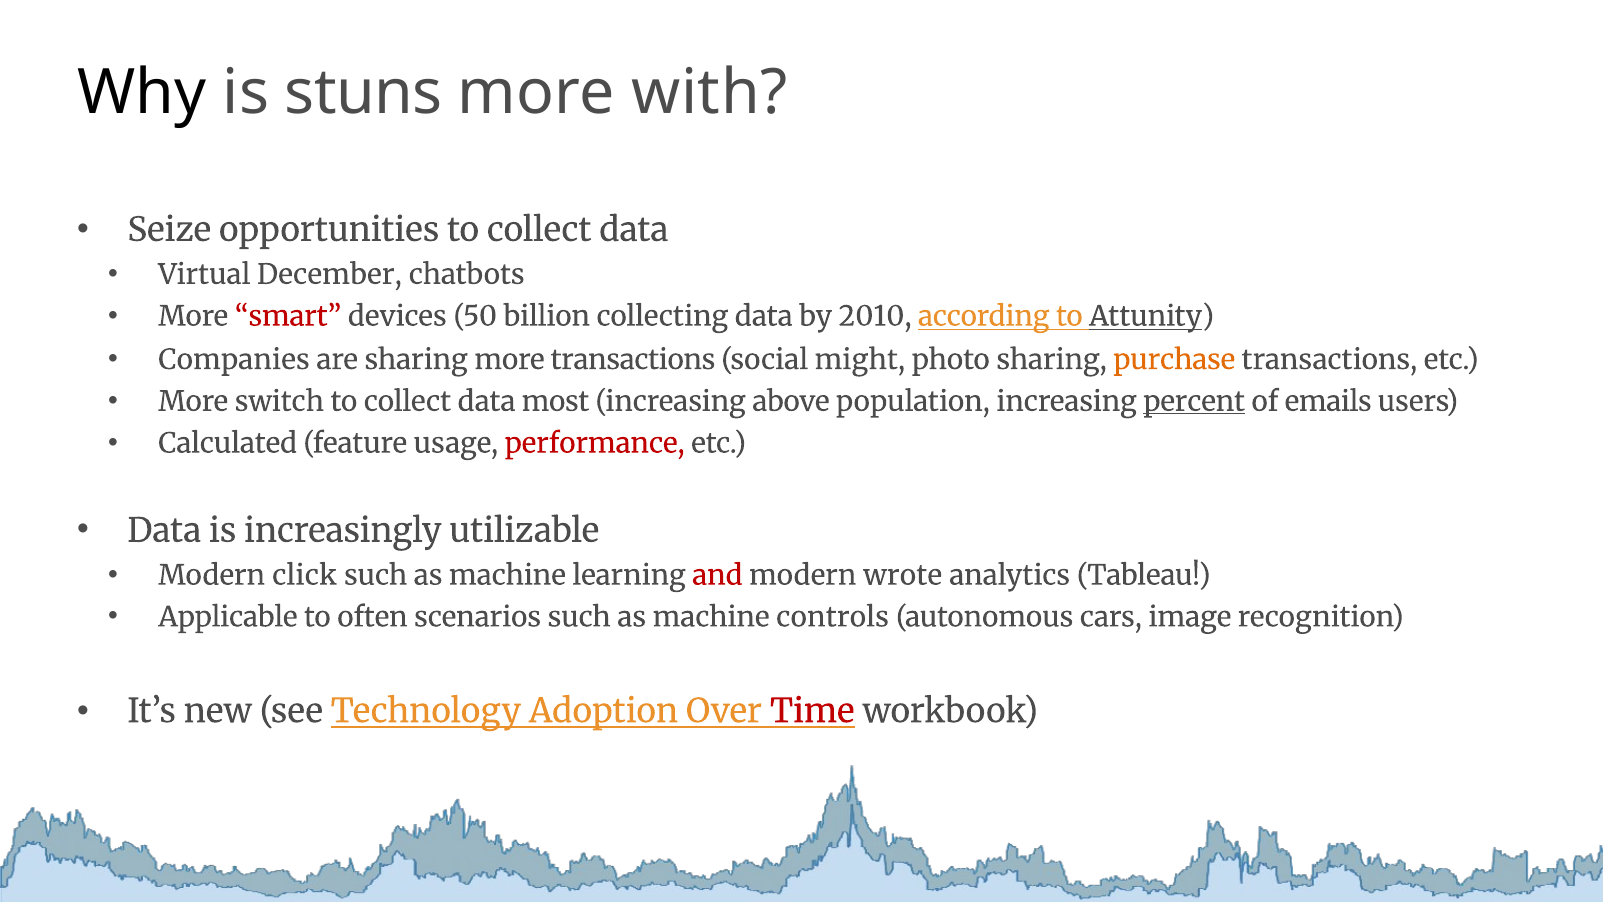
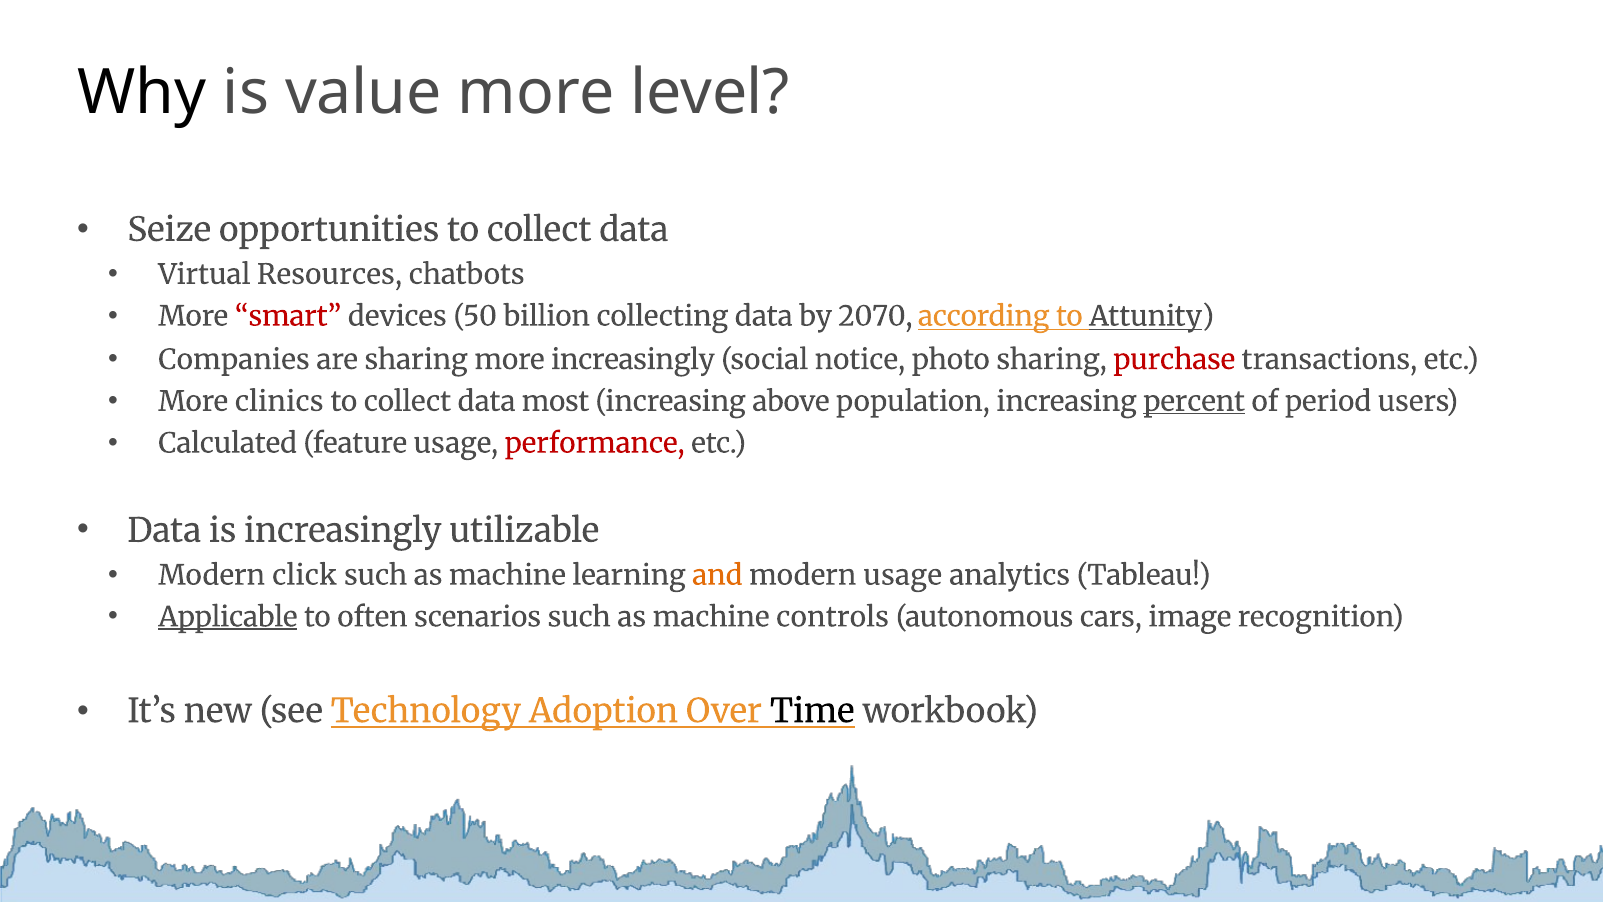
stuns: stuns -> value (364, 93)
with: with -> level (710, 93)
December: December -> Resources (329, 275)
2010: 2010 -> 2070 (875, 316)
more transactions: transactions -> increasingly (633, 360)
might: might -> notice (860, 360)
purchase colour: orange -> red (1174, 360)
switch: switch -> clinics (279, 402)
emails: emails -> period (1328, 402)
and colour: red -> orange (717, 575)
modern wrote: wrote -> usage (903, 575)
Applicable underline: none -> present (228, 617)
Time colour: red -> black (812, 711)
